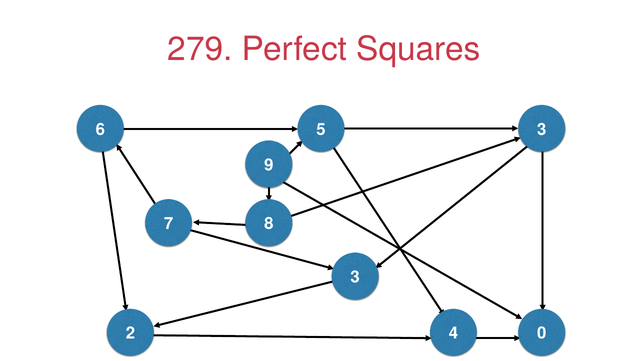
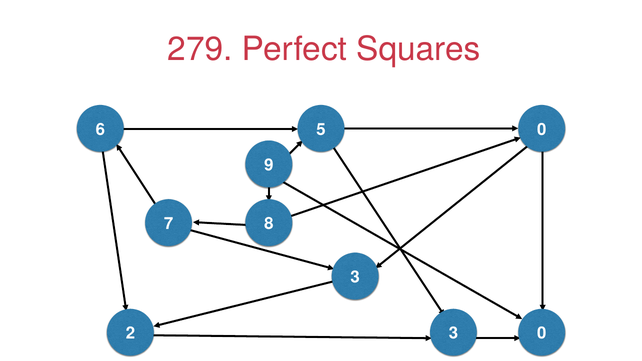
3: 3 -> 0 (542, 130)
2 4: 4 -> 3 (453, 334)
